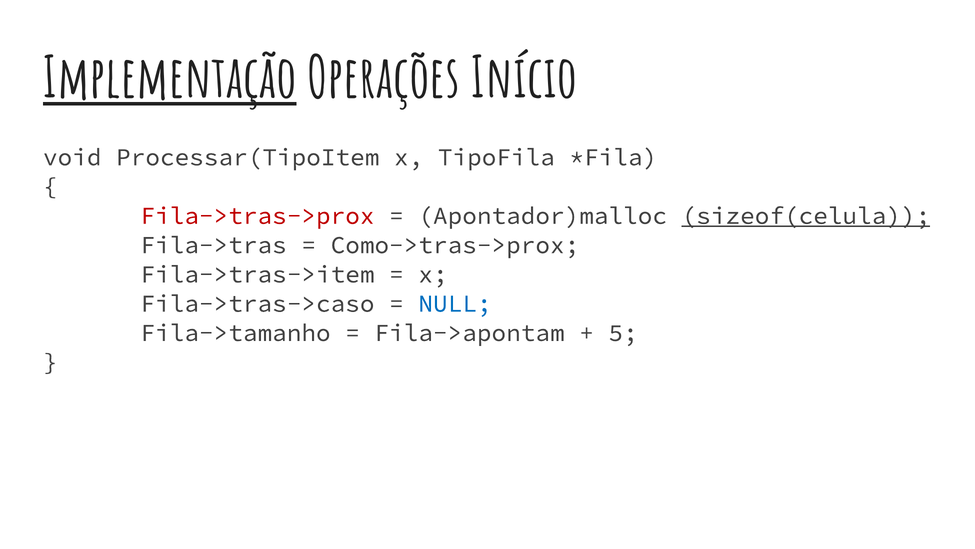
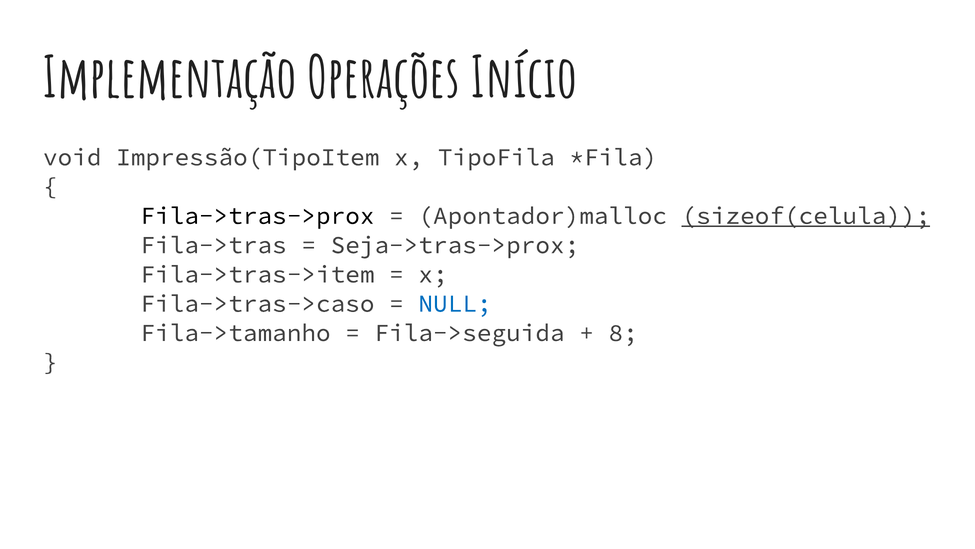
Implementação underline: present -> none (170, 79)
Processar(TipoItem: Processar(TipoItem -> Impressão(TipoItem (248, 157)
Fila->tras->prox colour: red -> black (257, 216)
Como->tras->prox: Como->tras->prox -> Seja->tras->prox (455, 245)
Fila->apontam: Fila->apontam -> Fila->seguida (470, 333)
5: 5 -> 8 (623, 333)
